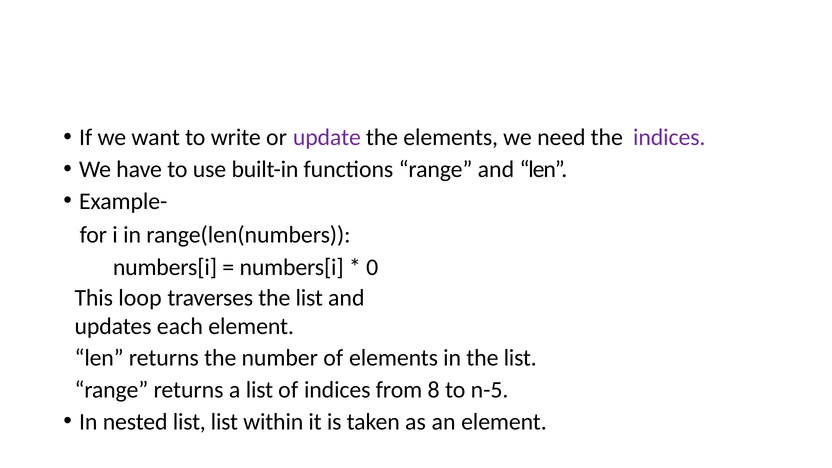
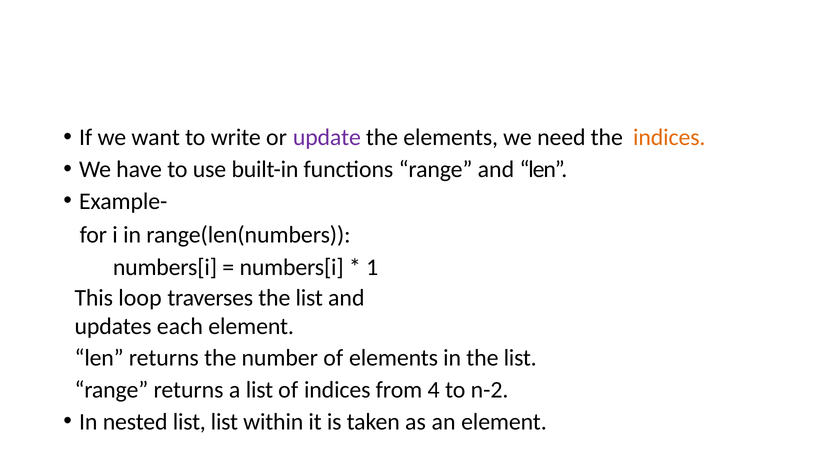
indices colour: purple -> orange (669, 138)
0: 0 -> 1 (372, 268)
8: 8 -> 4 (434, 390)
n-5: n-5 -> n-2 (490, 390)
